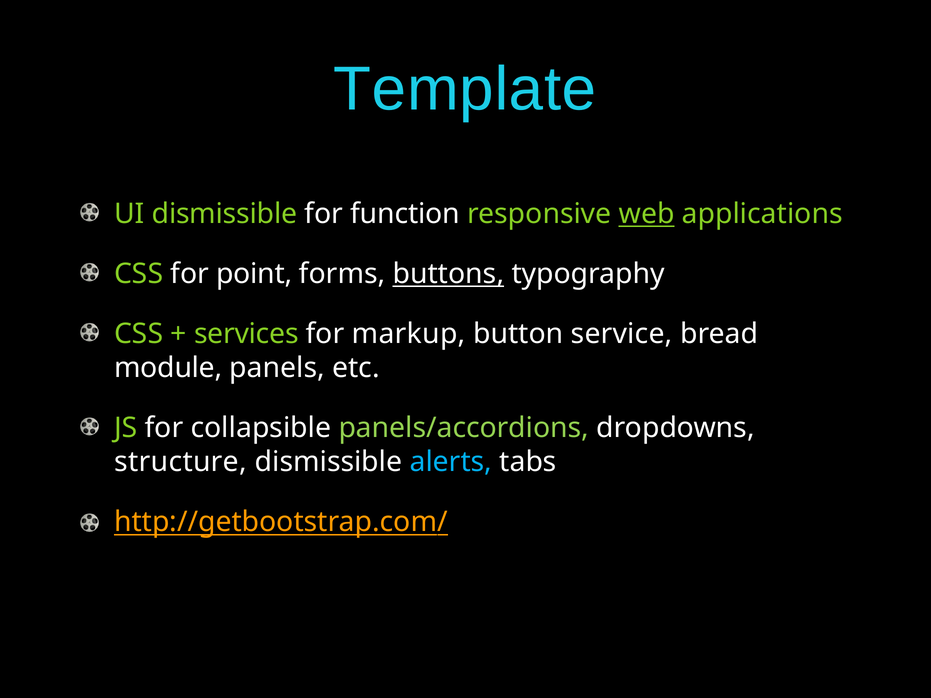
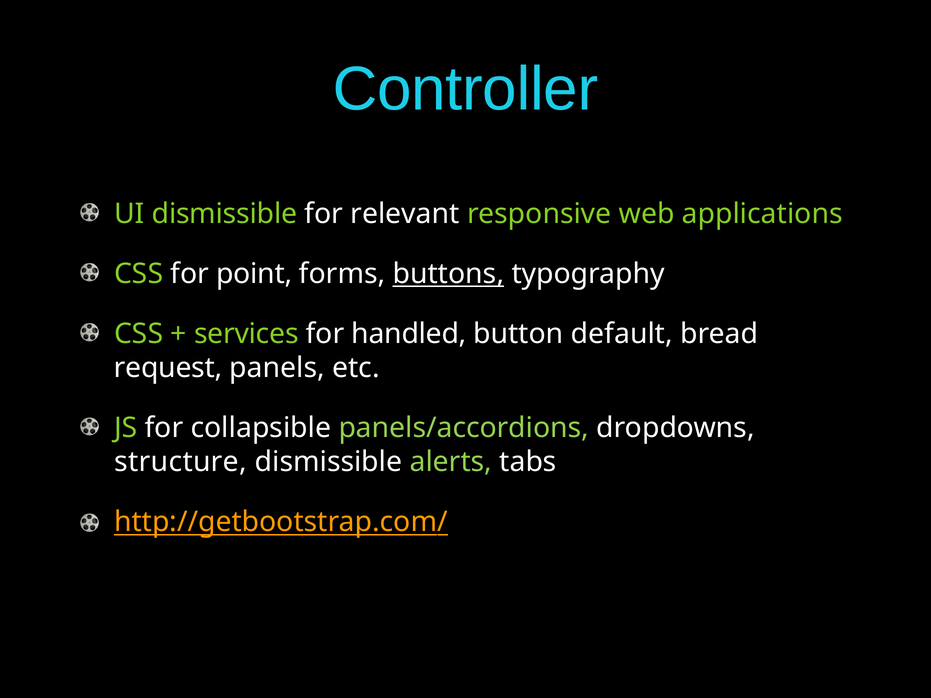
Template: Template -> Controller (465, 89)
function: function -> relevant (405, 214)
web underline: present -> none (647, 214)
markup: markup -> handled (409, 334)
service: service -> default (622, 334)
module: module -> request (168, 368)
alerts colour: light blue -> light green (451, 462)
